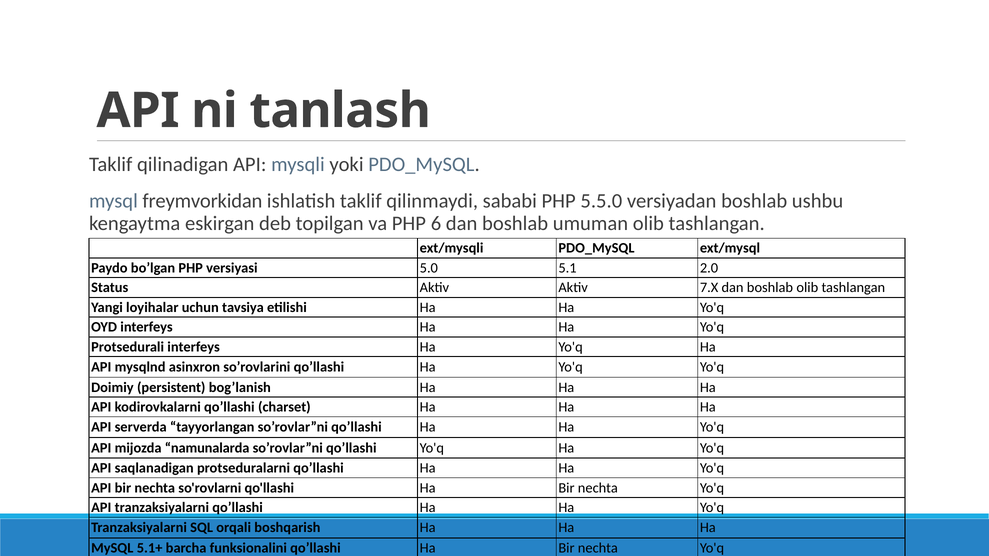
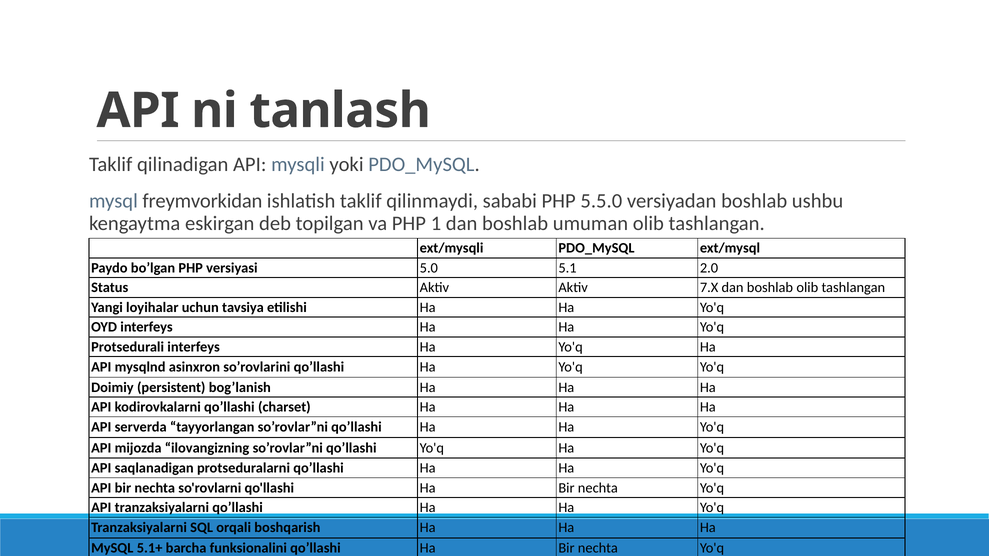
6: 6 -> 1 (436, 223)
namunalarda: namunalarda -> ilovangizning (207, 448)
